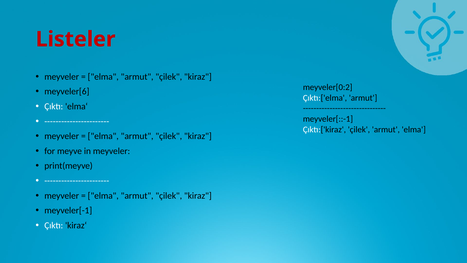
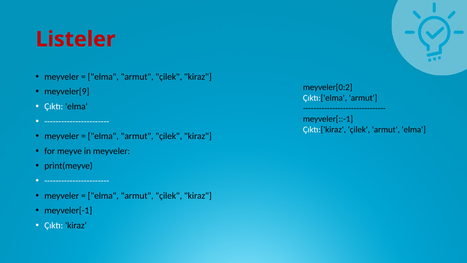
meyveler[6: meyveler[6 -> meyveler[9 (67, 91)
